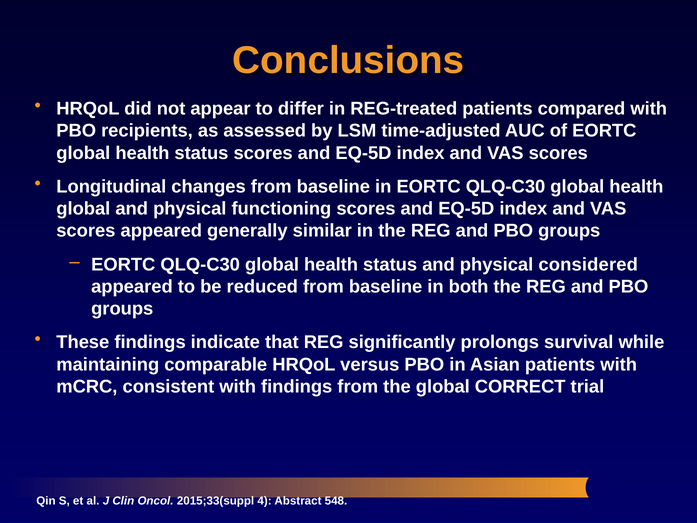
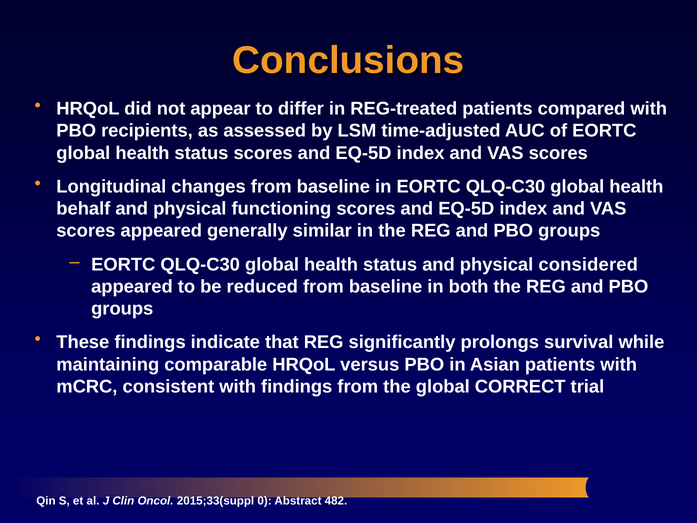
global: global -> behalf (83, 209)
4: 4 -> 0 (265, 501)
548: 548 -> 482 (336, 501)
